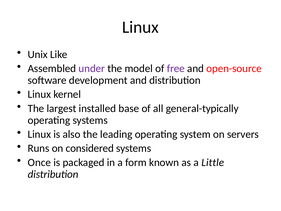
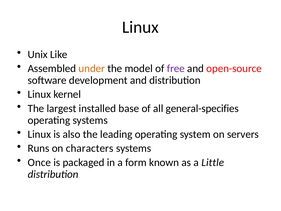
under colour: purple -> orange (92, 68)
general-typically: general-typically -> general-specifies (202, 108)
considered: considered -> characters (90, 148)
